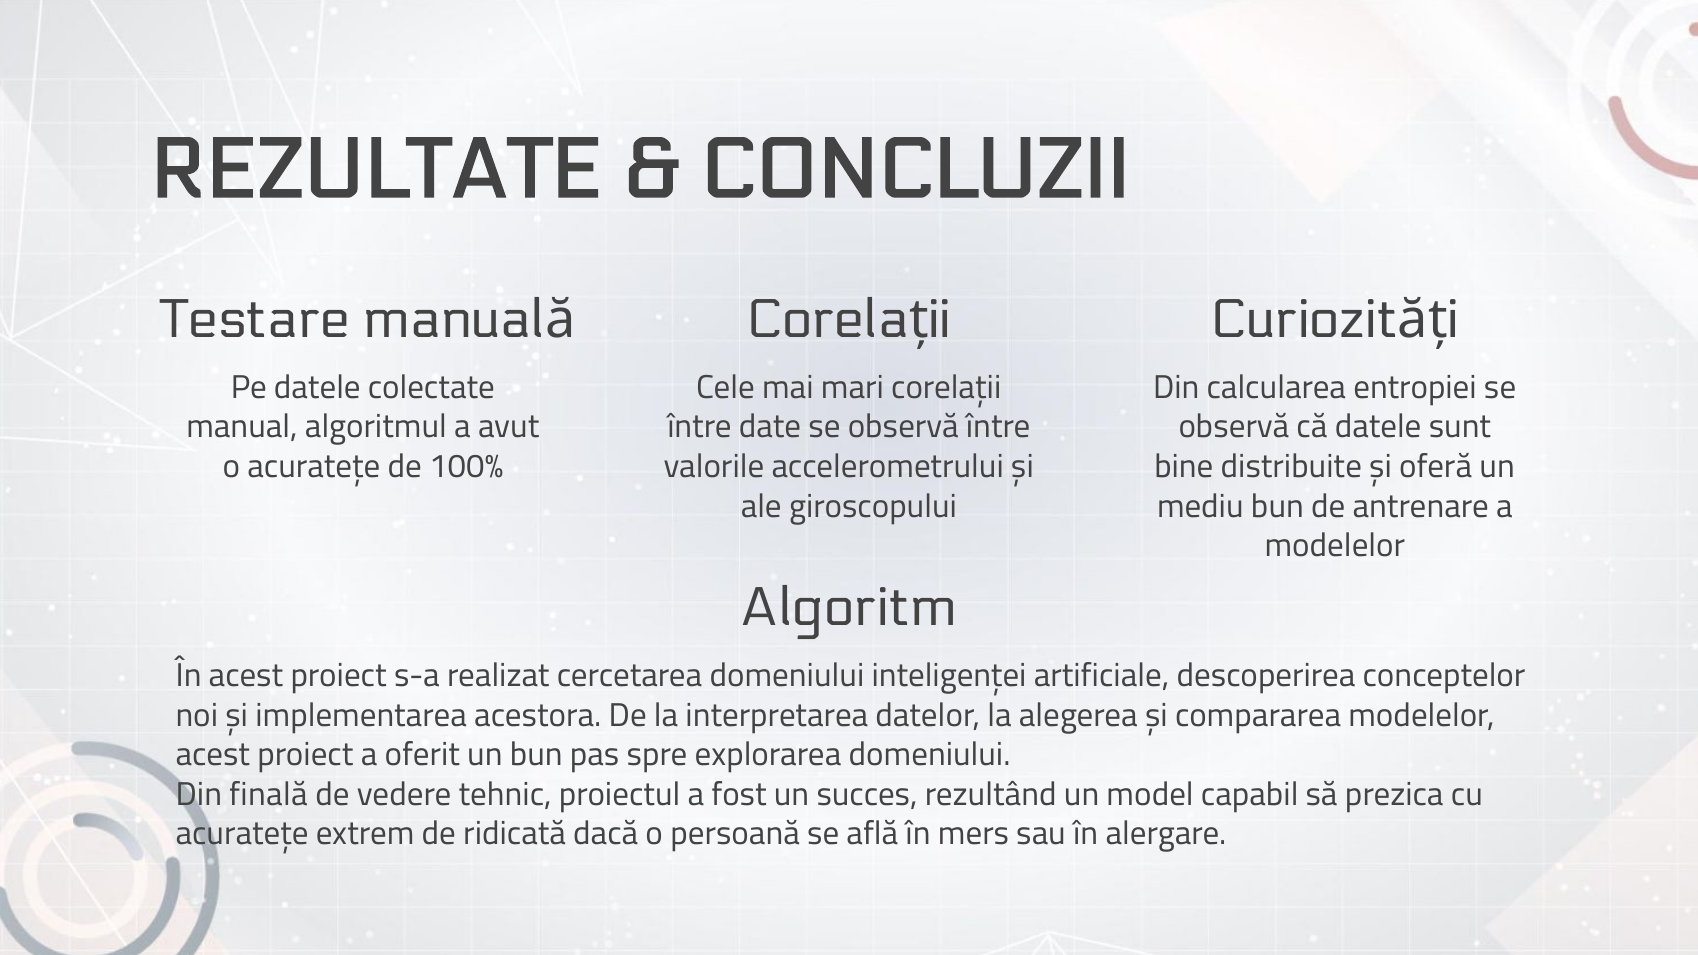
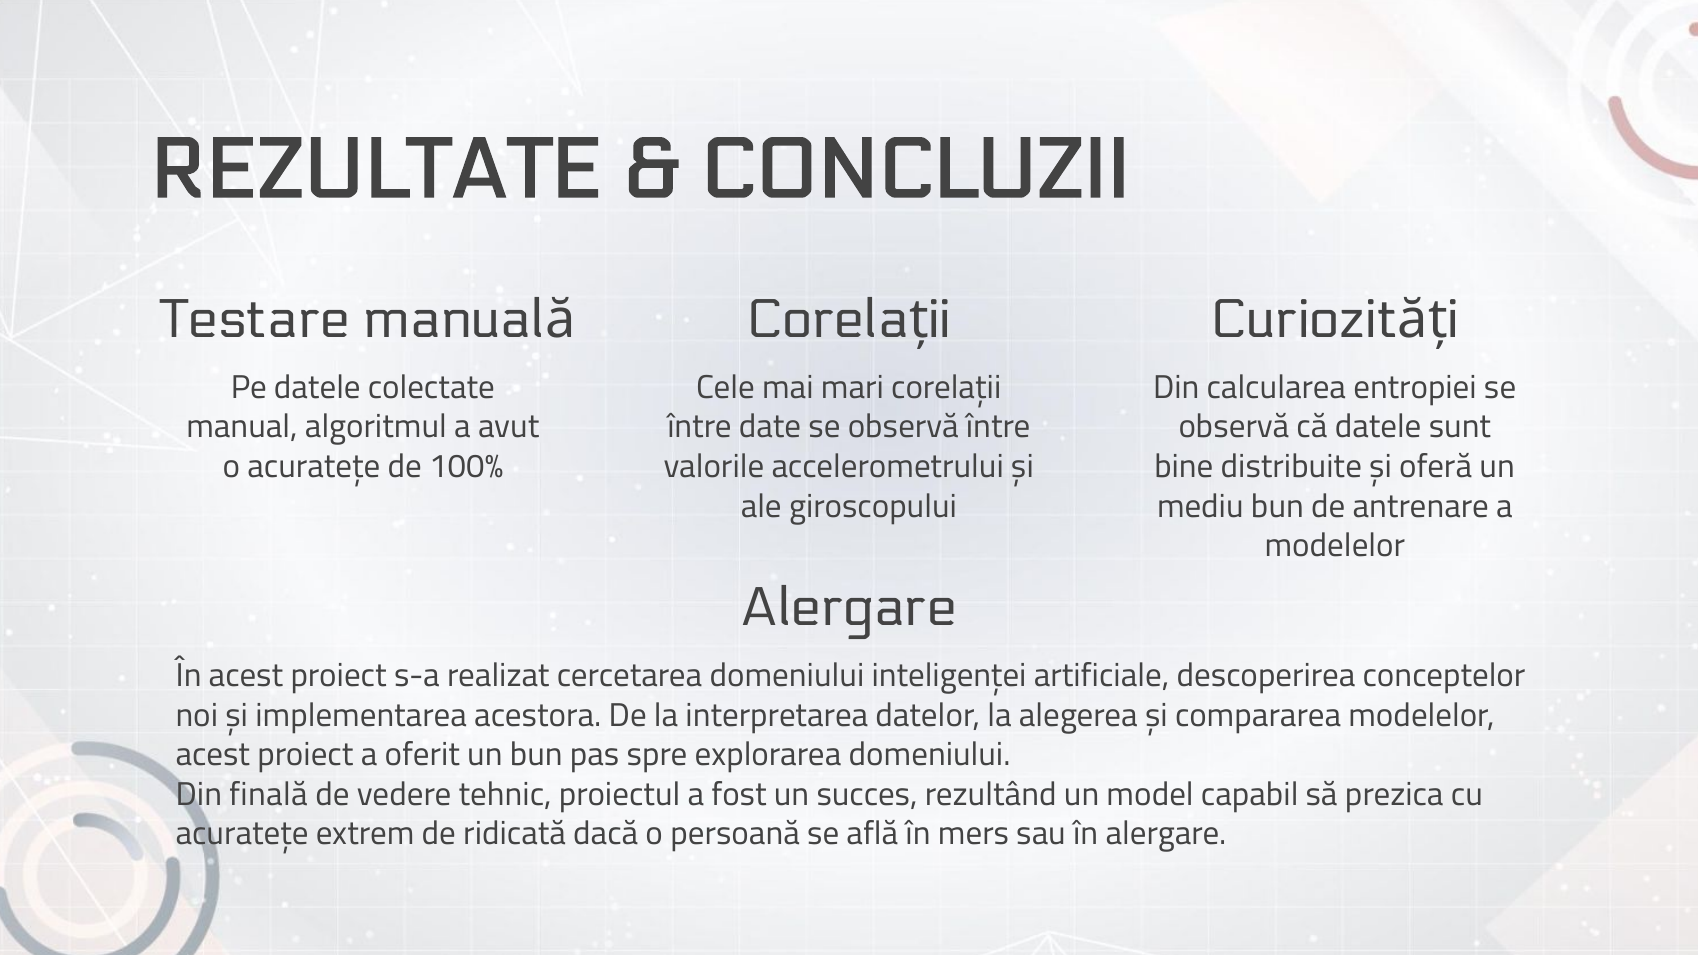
Algoritm: Algoritm -> Alergare (849, 608)
